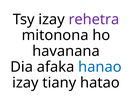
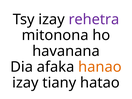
hanao colour: blue -> orange (100, 67)
